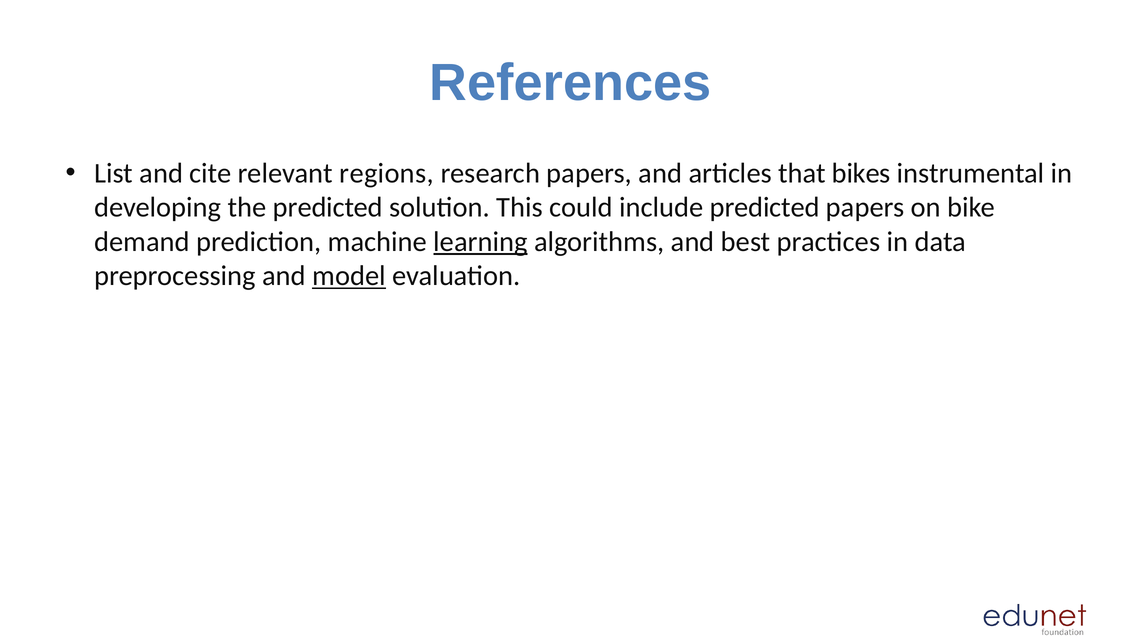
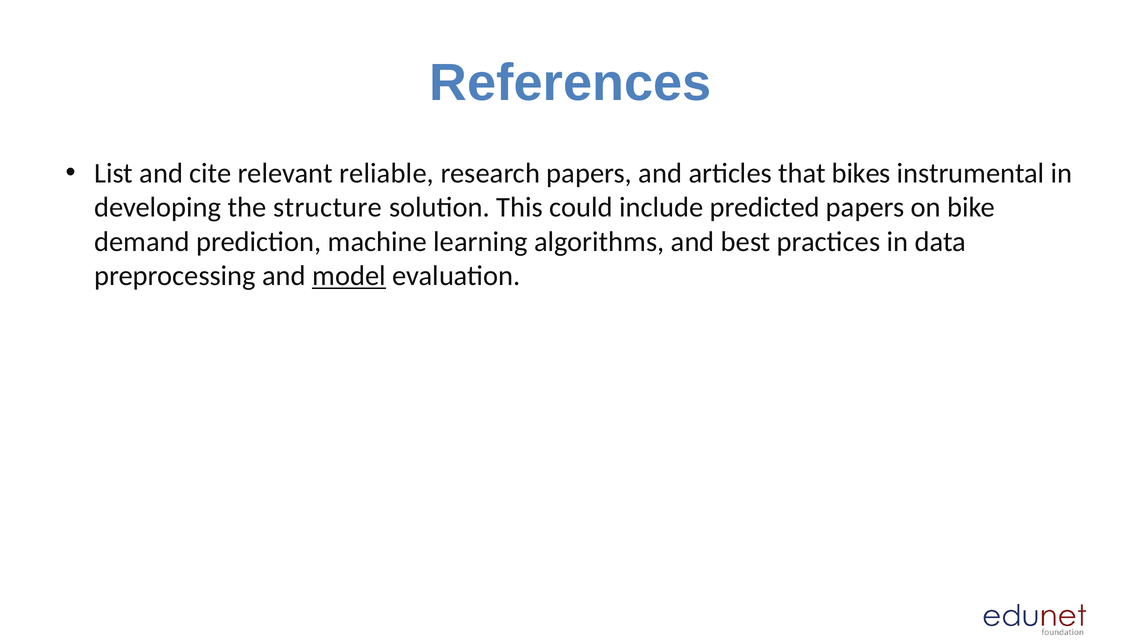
regions: regions -> reliable (387, 173)
the predicted: predicted -> structure (328, 207)
learning underline: present -> none (480, 242)
